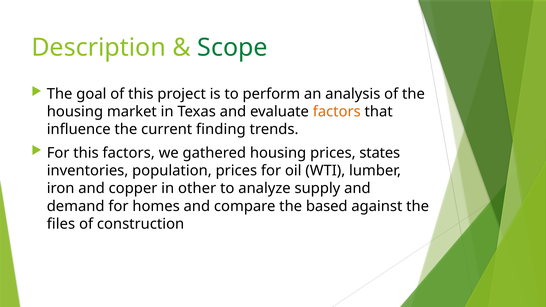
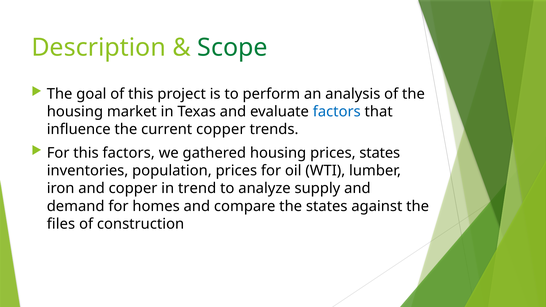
factors colour: orange -> blue (337, 112)
current finding: finding -> copper (221, 129)
other: other -> trend (197, 188)
the based: based -> states (327, 206)
